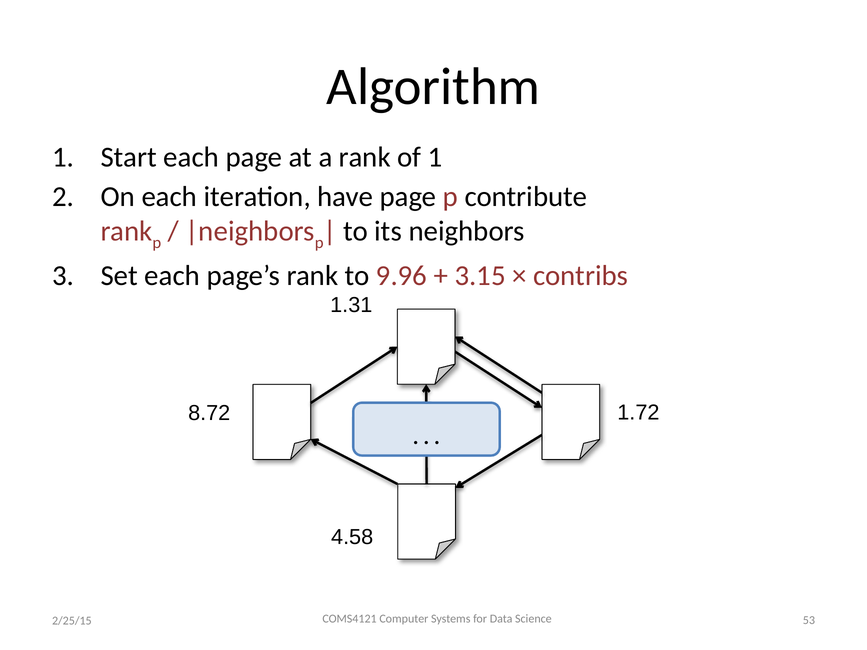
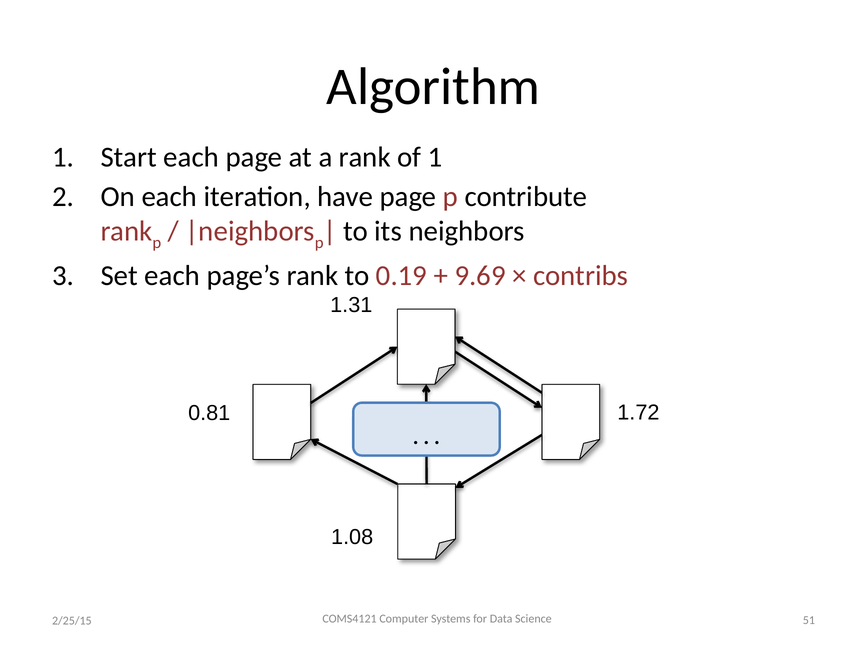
9.96: 9.96 -> 0.19 (402, 276)
3.15: 3.15 -> 9.69 (480, 276)
8.72: 8.72 -> 0.81 (209, 413)
4.58: 4.58 -> 1.08 (352, 537)
53: 53 -> 51 (809, 621)
